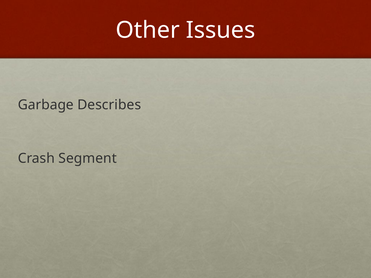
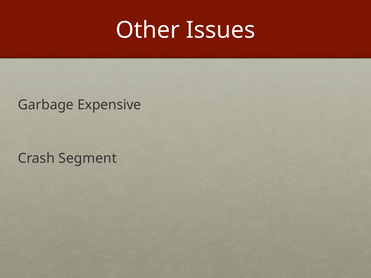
Describes: Describes -> Expensive (109, 105)
